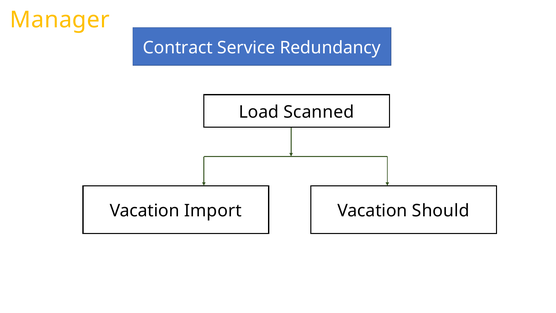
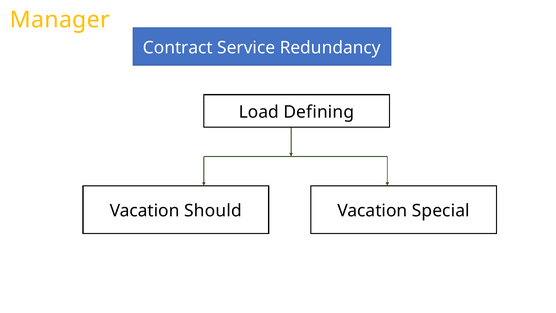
Scanned: Scanned -> Defining (319, 112)
Import: Import -> Should (213, 211)
Should: Should -> Special (441, 211)
